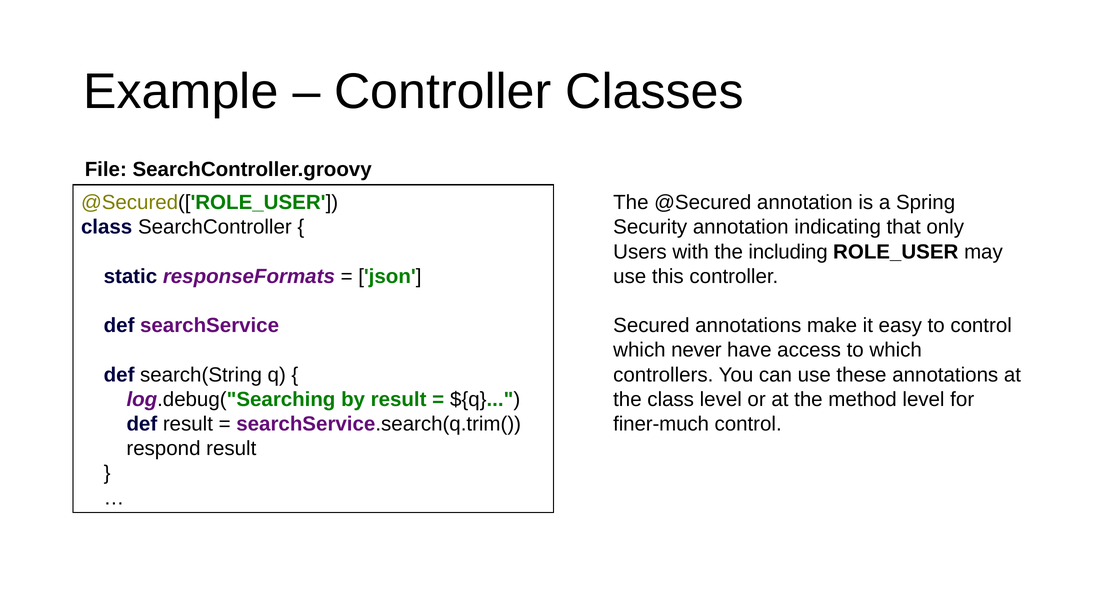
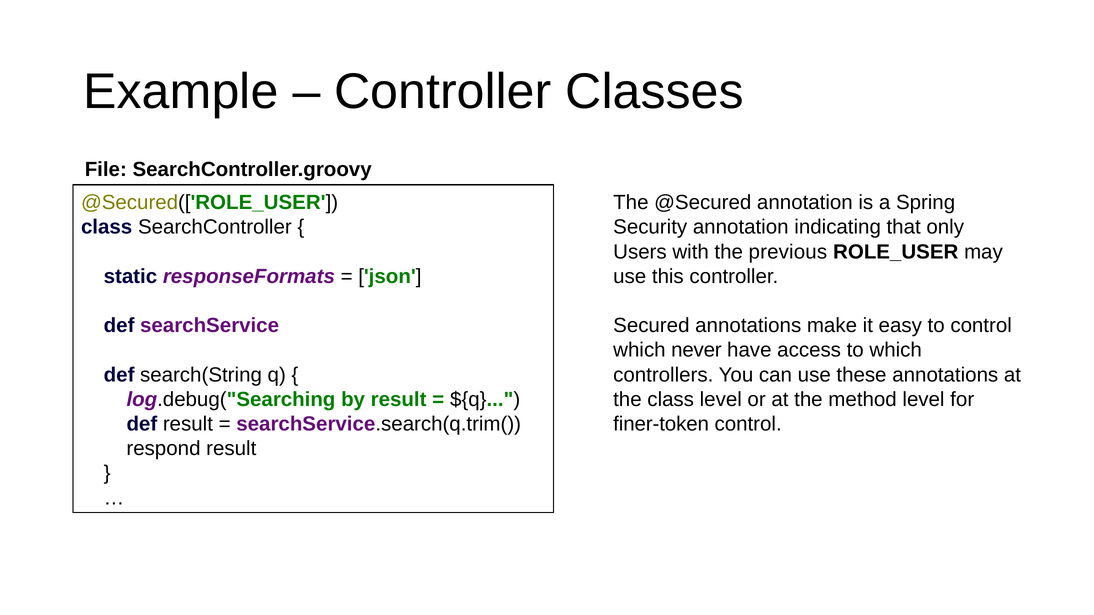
including: including -> previous (788, 252)
finer-much: finer-much -> finer-token (661, 424)
